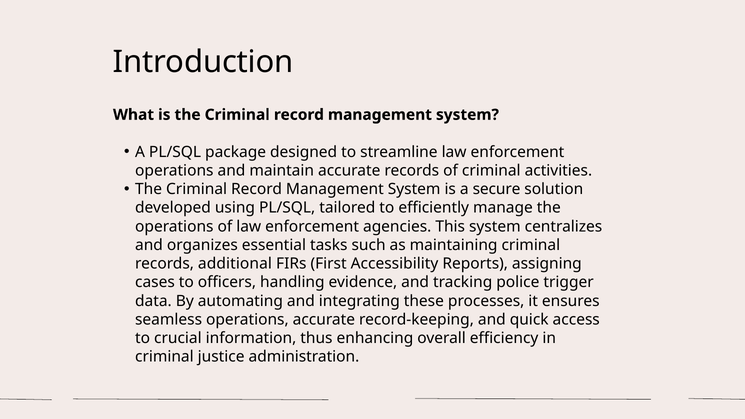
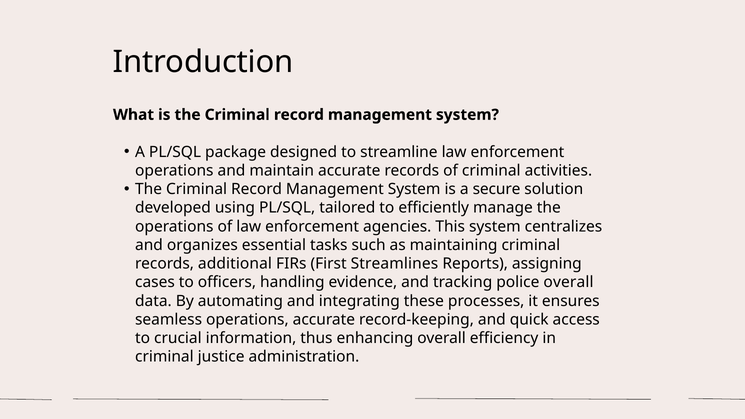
Accessibility: Accessibility -> Streamlines (394, 264)
police trigger: trigger -> overall (569, 282)
